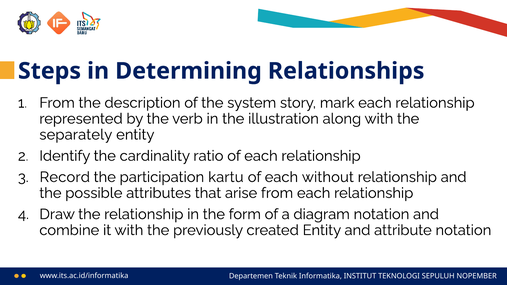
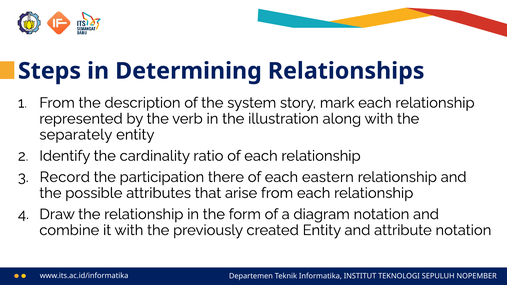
kartu: kartu -> there (226, 177)
without: without -> eastern (328, 177)
